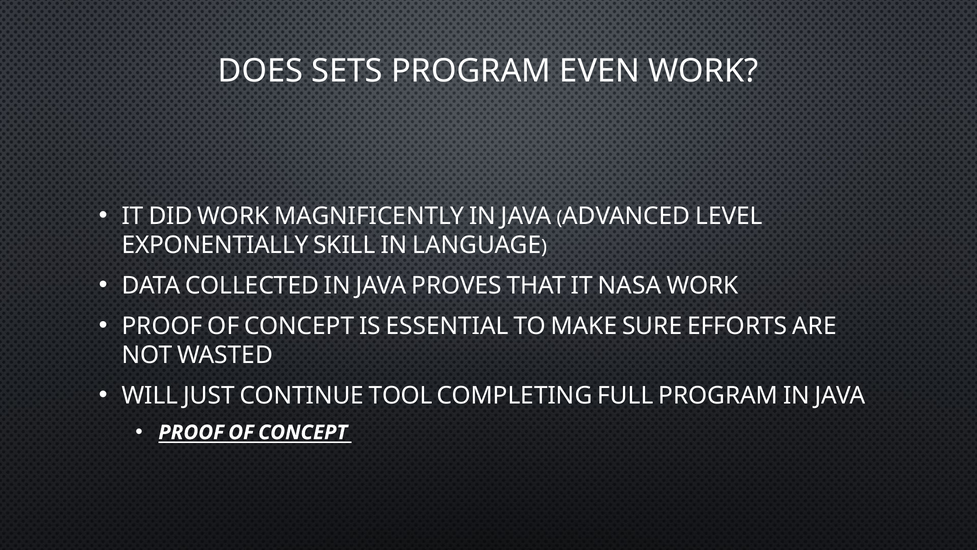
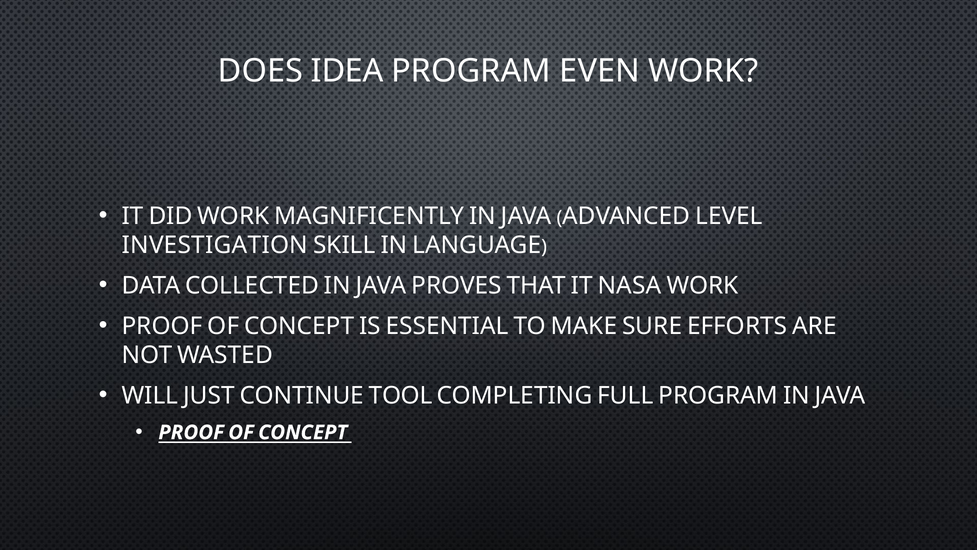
SETS: SETS -> IDEA (347, 71)
EXPONENTIALLY: EXPONENTIALLY -> INVESTIGATION (215, 245)
